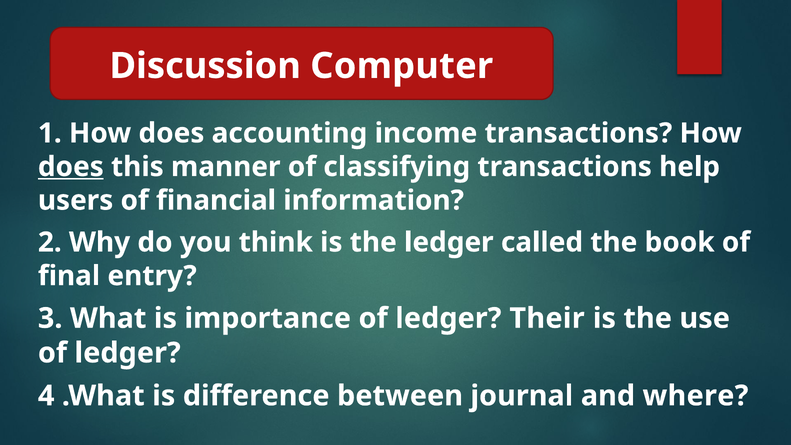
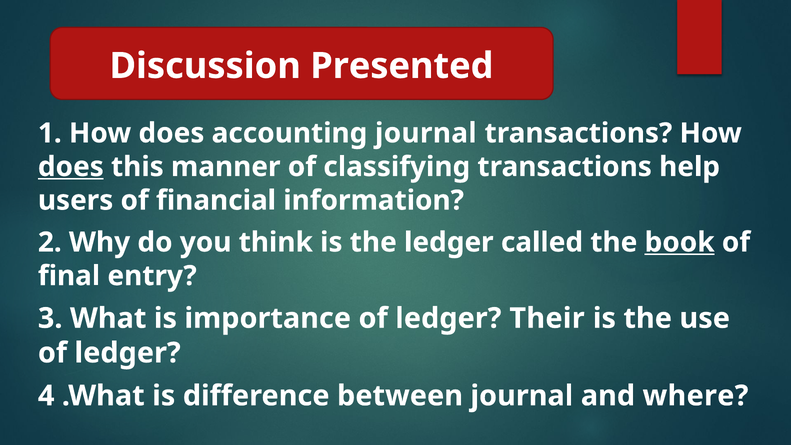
Computer: Computer -> Presented (402, 66)
accounting income: income -> journal (426, 133)
book underline: none -> present (680, 242)
